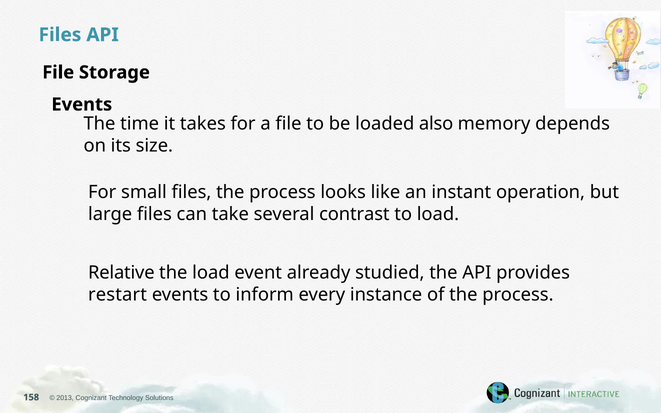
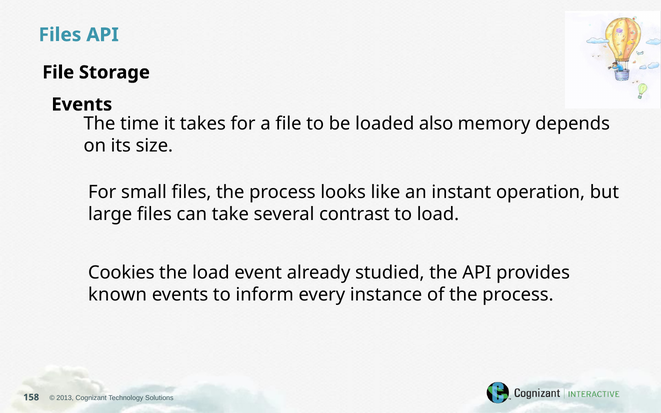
Relative: Relative -> Cookies (121, 273)
restart: restart -> known (118, 295)
